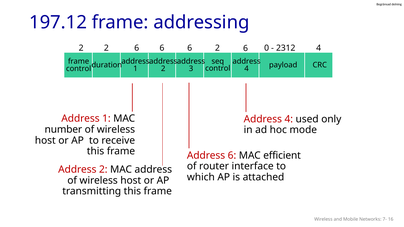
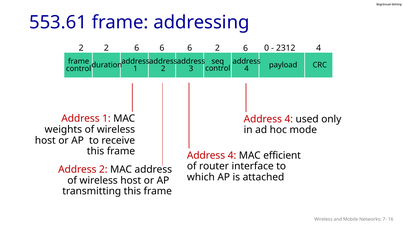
197.12: 197.12 -> 553.61 (58, 23)
number: number -> weights (63, 130)
6: 6 -> 4 (232, 156)
